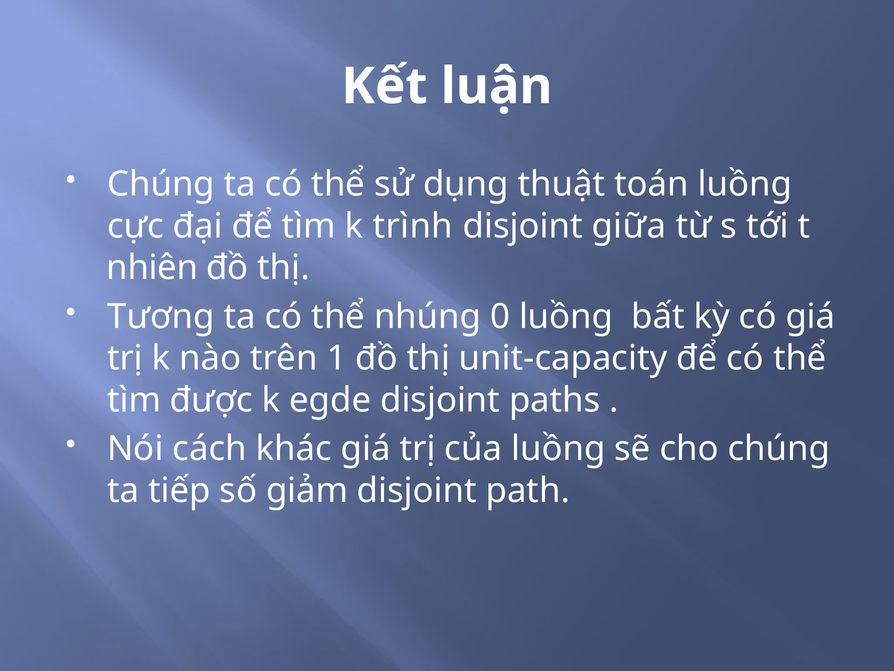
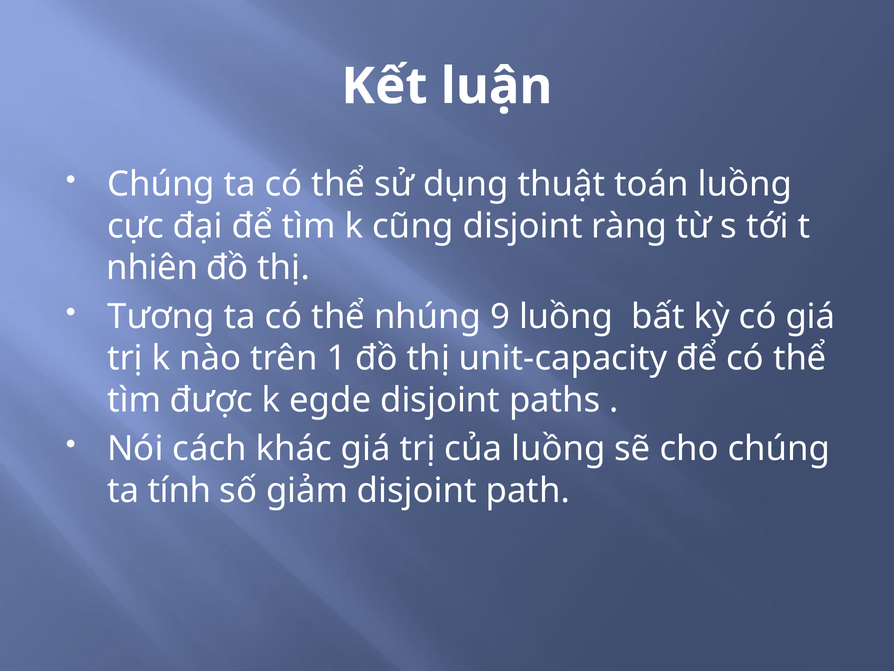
trình: trình -> cũng (413, 226)
giữa: giữa -> ràng (629, 226)
0: 0 -> 9 (500, 316)
tiếp: tiếp -> tính (179, 490)
